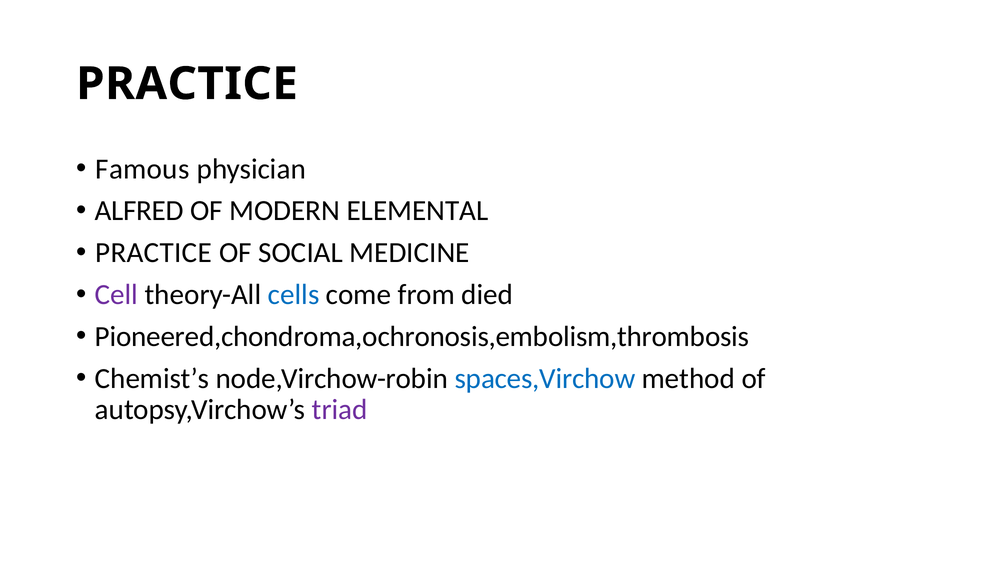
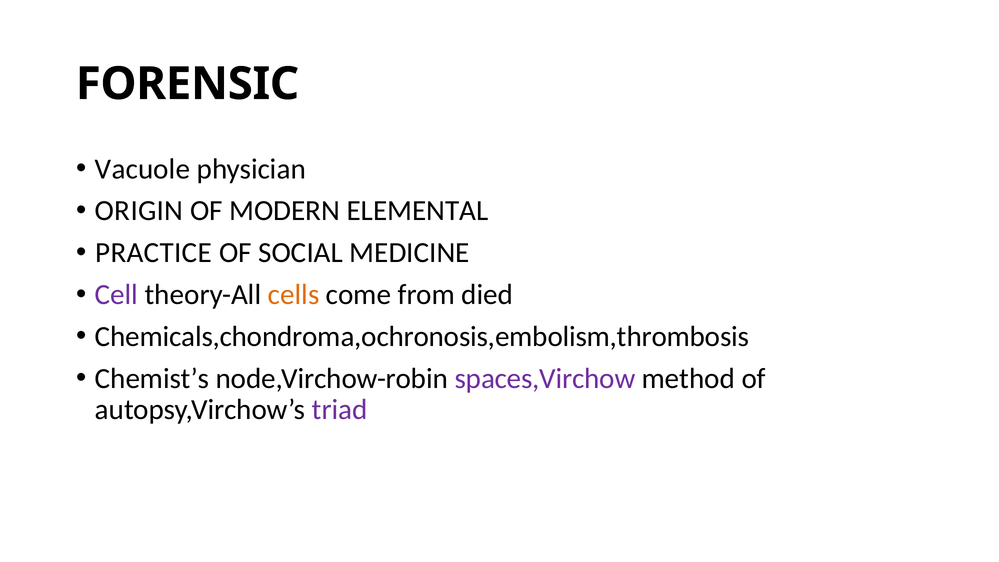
PRACTICE: PRACTICE -> FORENSIC (187, 84)
Famous: Famous -> Vacuole (143, 169)
ALFRED: ALFRED -> ORIGIN (139, 211)
cells colour: blue -> orange (294, 295)
Pioneered,chondroma,ochronosis,embolism,thrombosis: Pioneered,chondroma,ochronosis,embolism,thrombosis -> Chemicals,chondroma,ochronosis,embolism,thrombosis (422, 336)
spaces,Virchow colour: blue -> purple (545, 378)
